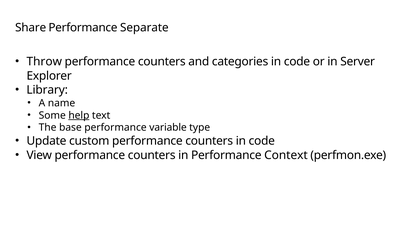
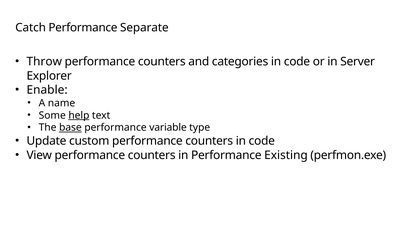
Share: Share -> Catch (31, 28)
Library: Library -> Enable (47, 90)
base underline: none -> present (70, 128)
Context: Context -> Existing (286, 155)
